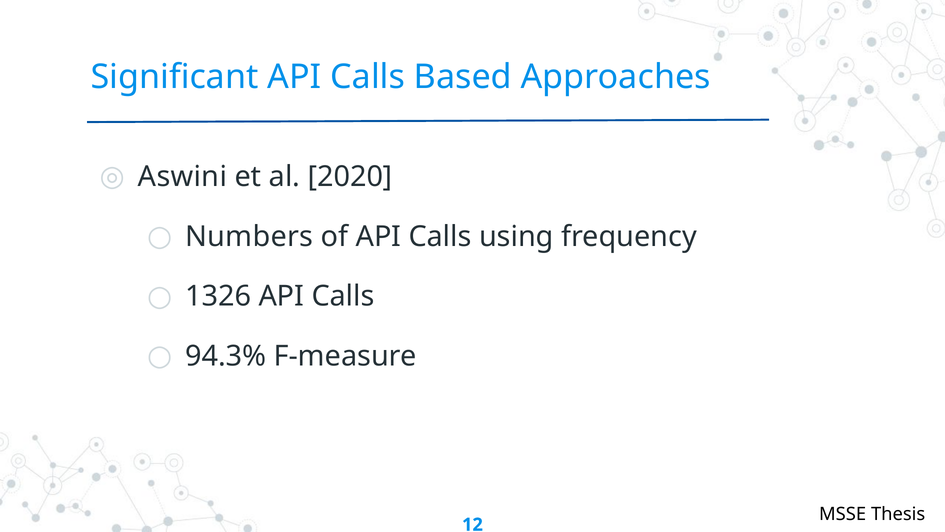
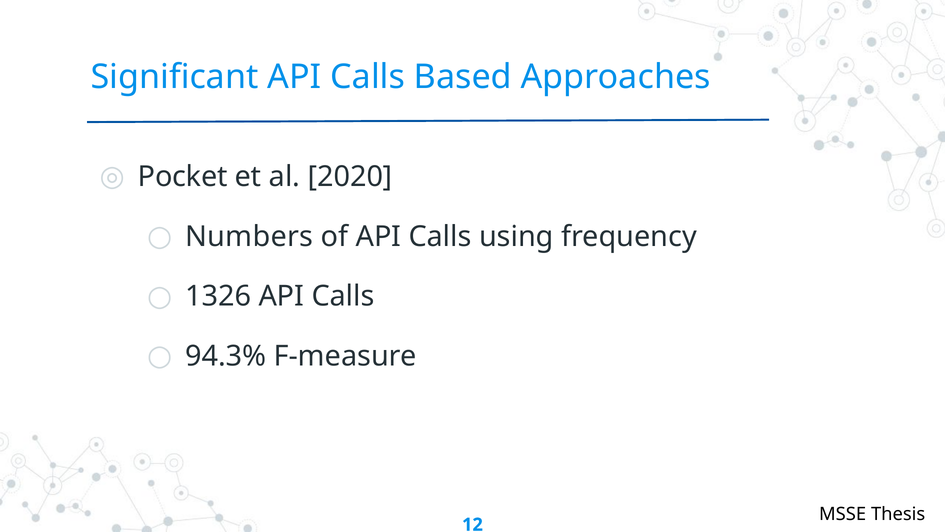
Aswini: Aswini -> Pocket (183, 176)
